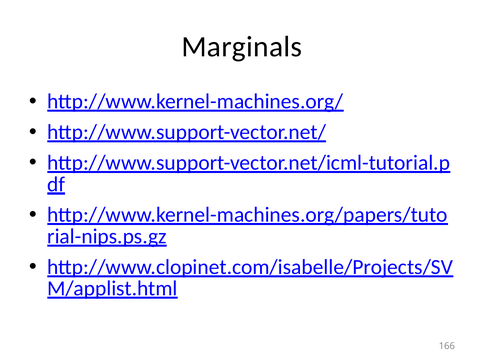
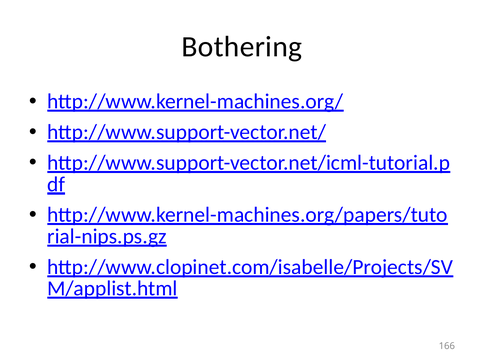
Marginals: Marginals -> Bothering (242, 47)
